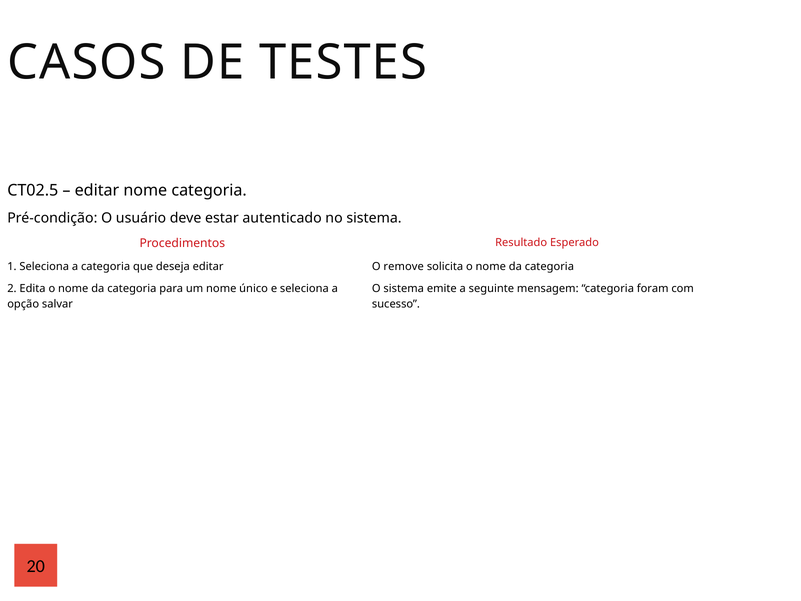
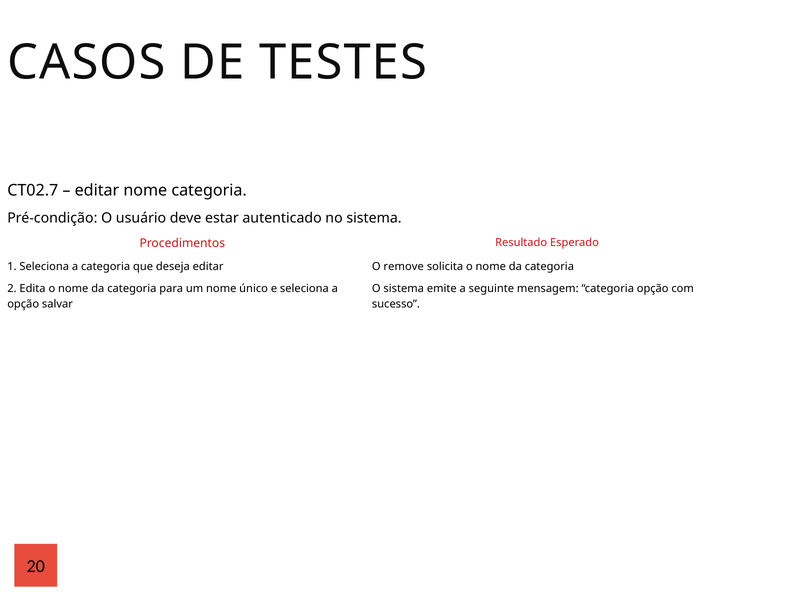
CT02.5: CT02.5 -> CT02.7 (33, 190)
categoria foram: foram -> opção (653, 289)
